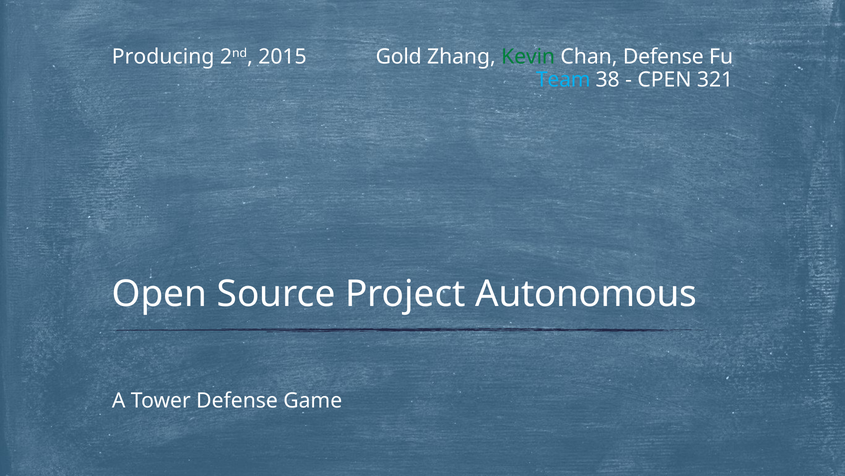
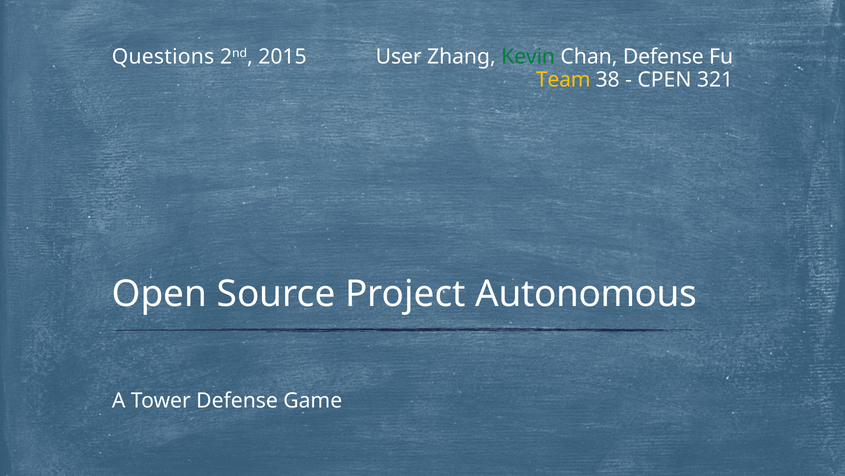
Producing: Producing -> Questions (163, 57)
Gold: Gold -> User (399, 57)
Team colour: light blue -> yellow (563, 79)
